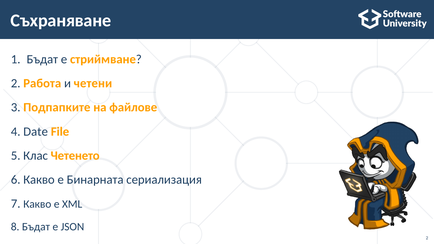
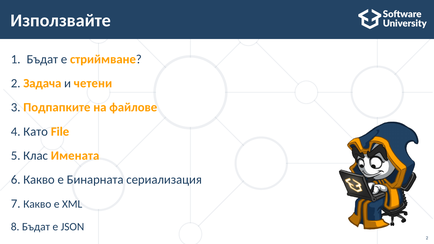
Съхраняване: Съхраняване -> Използвайте (61, 21)
Работа: Работа -> Задача (42, 83)
Date: Date -> Като (36, 132)
Четенето: Четенето -> Имената (75, 156)
